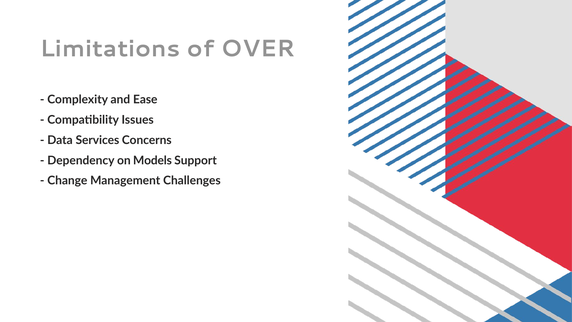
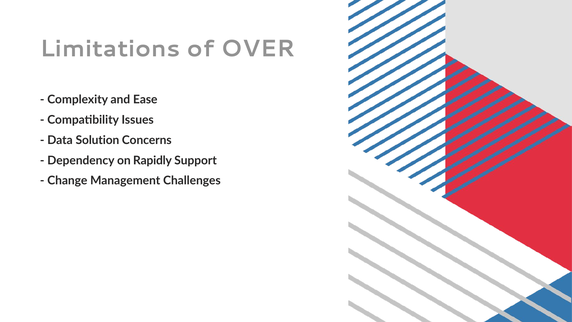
Services: Services -> Solution (97, 140)
Models: Models -> Rapidly (152, 160)
